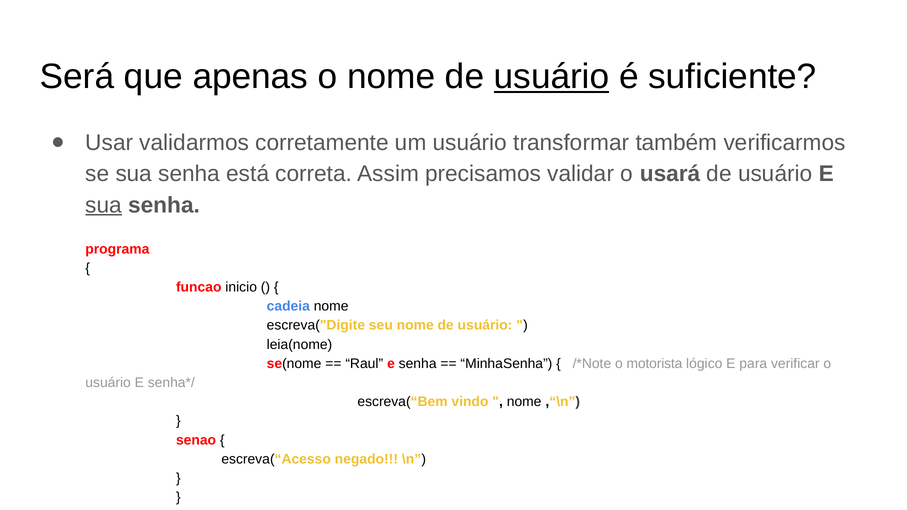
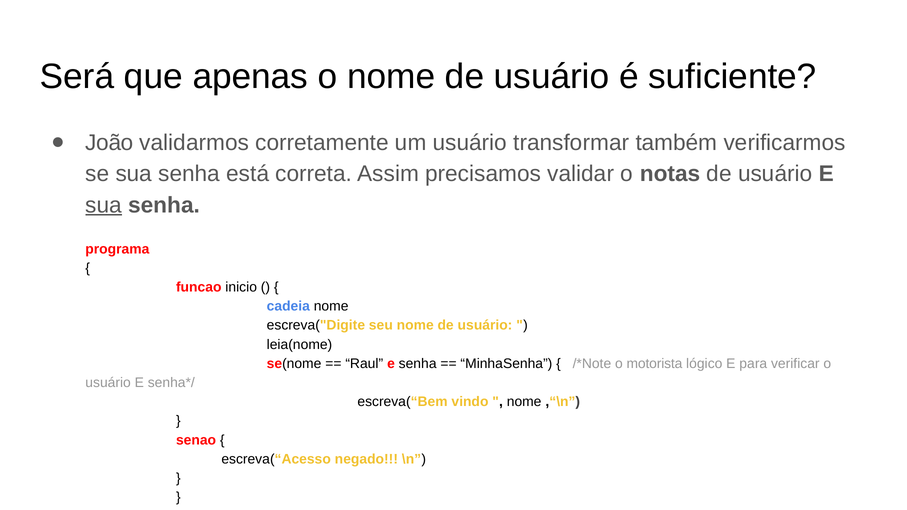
usuário underline: present -> none (552, 77)
Usar: Usar -> João (109, 143)
usará: usará -> notas (670, 174)
